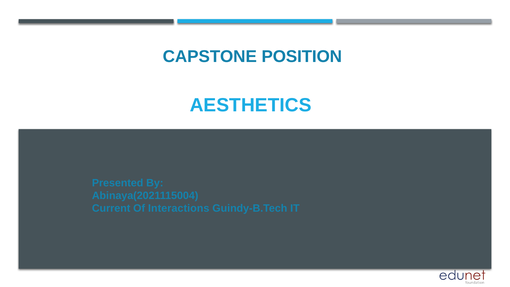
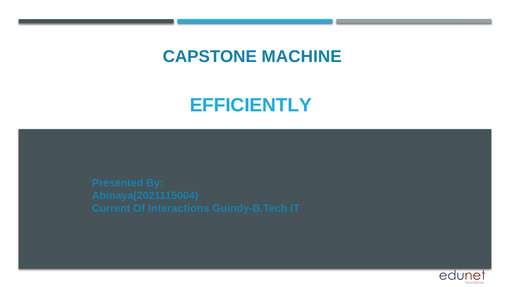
POSITION: POSITION -> MACHINE (302, 57)
AESTHETICS: AESTHETICS -> EFFICIENTLY (251, 105)
